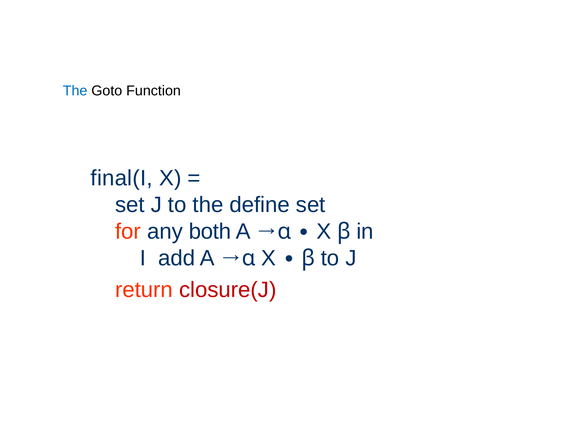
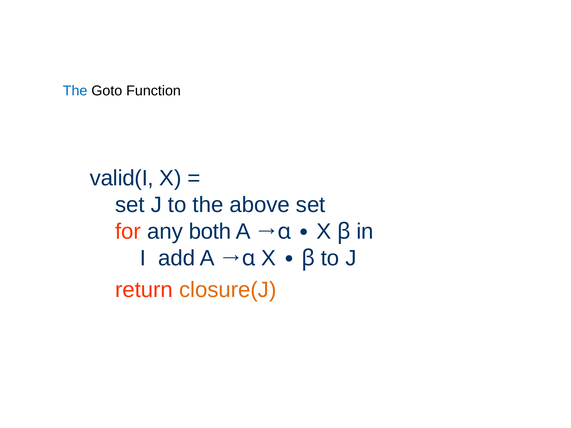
final(I: final(I -> valid(I (122, 178)
define: define -> above (260, 205)
closure(J colour: red -> orange (228, 290)
